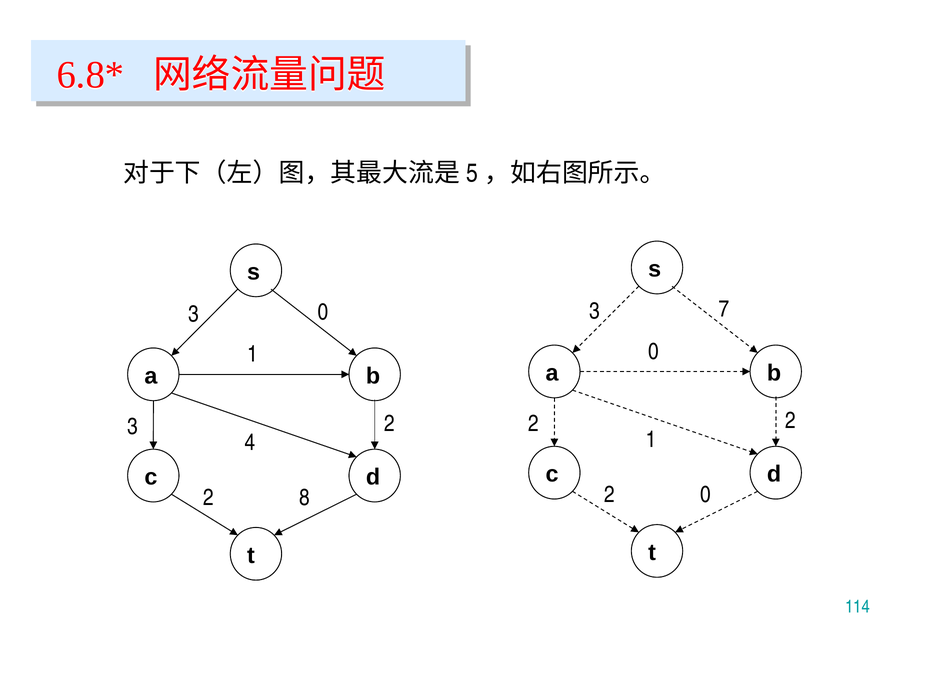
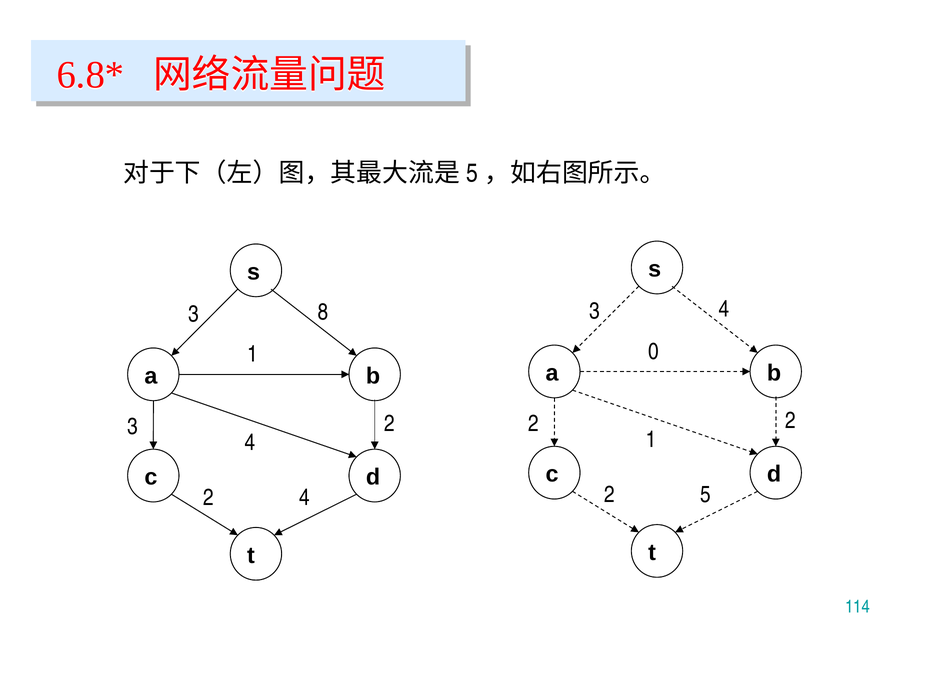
7: 7 -> 4 (724, 309)
3 0: 0 -> 8 (323, 312)
2 0: 0 -> 5 (705, 495)
2 8: 8 -> 4 (304, 498)
